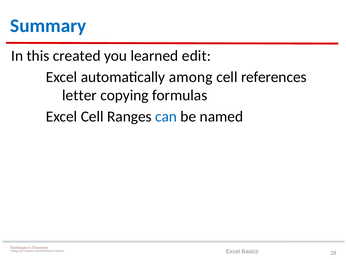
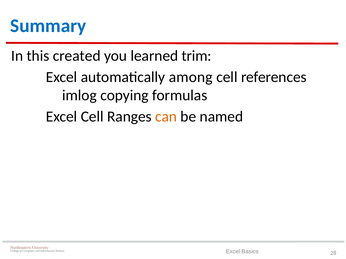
edit: edit -> trim (197, 56)
letter: letter -> imlog (79, 96)
can colour: blue -> orange (166, 117)
